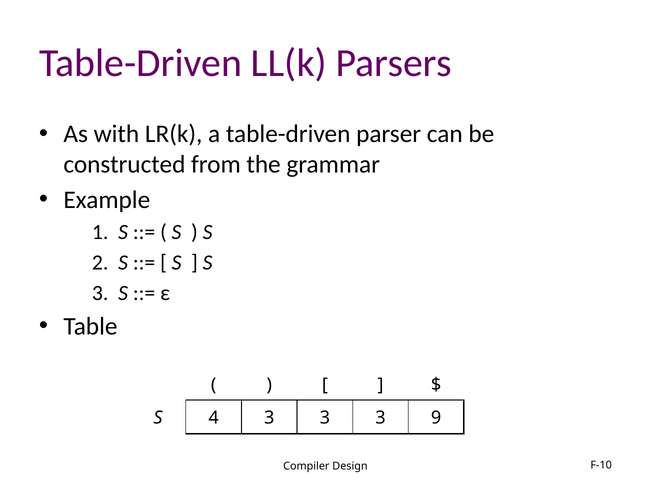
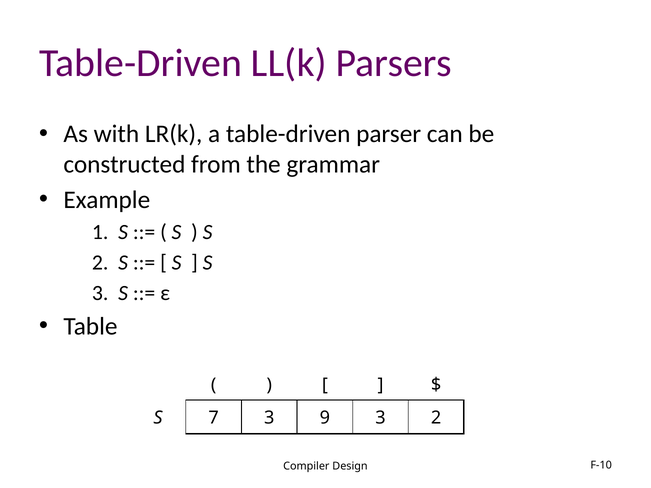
4: 4 -> 7 (214, 418)
3: 3 -> 9 (325, 418)
3 9: 9 -> 2 (436, 418)
